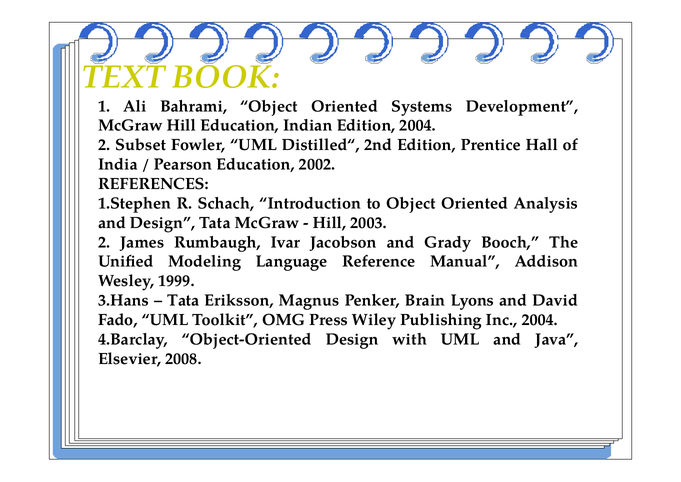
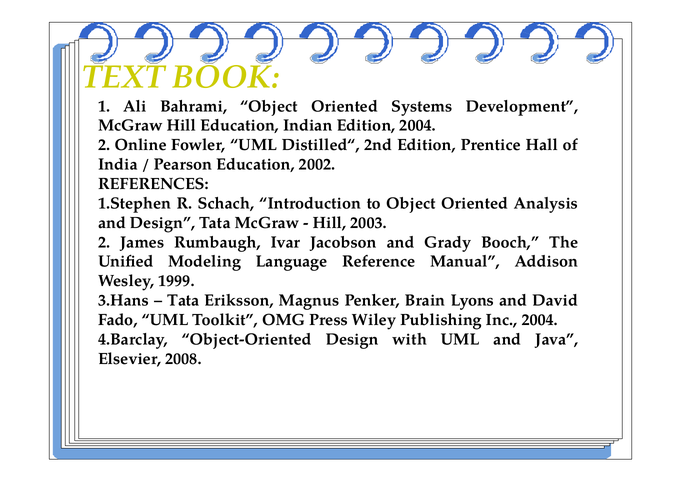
Subset: Subset -> Online (141, 145)
